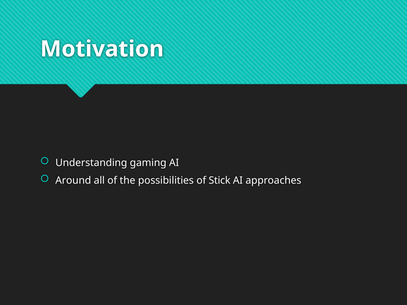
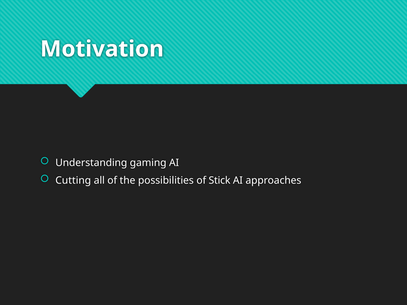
Around: Around -> Cutting (73, 181)
